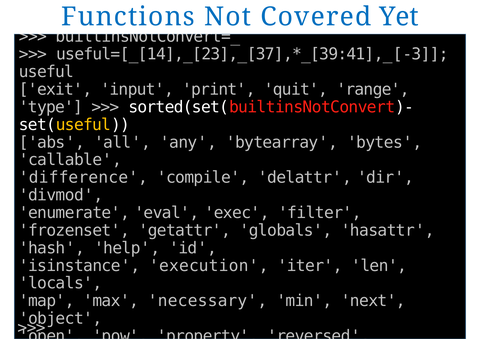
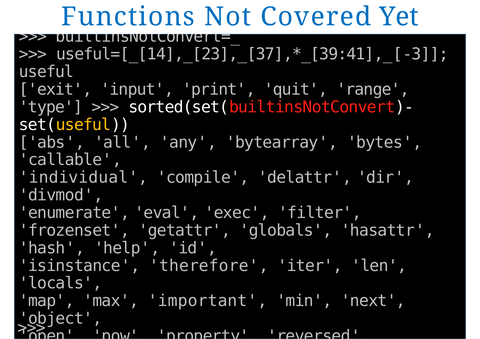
difference: difference -> individual (83, 177)
execution: execution -> therefore (209, 265)
necessary: necessary -> important (208, 300)
